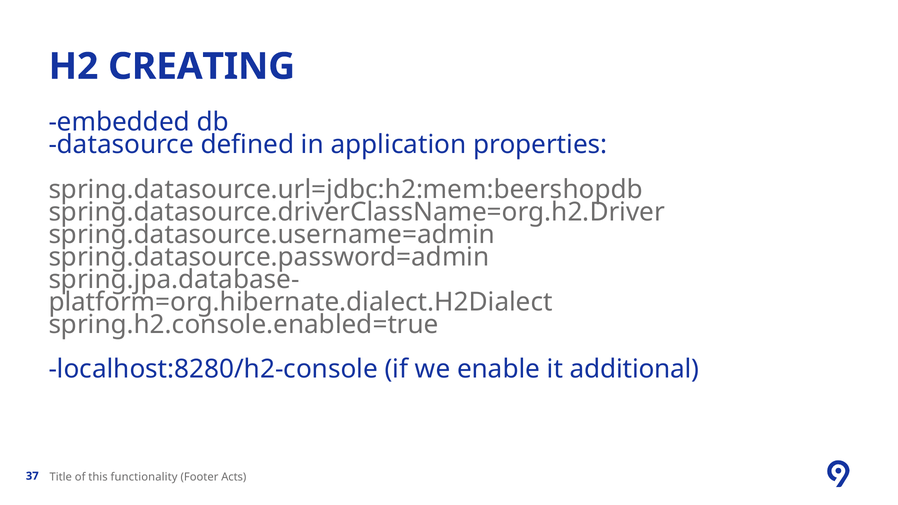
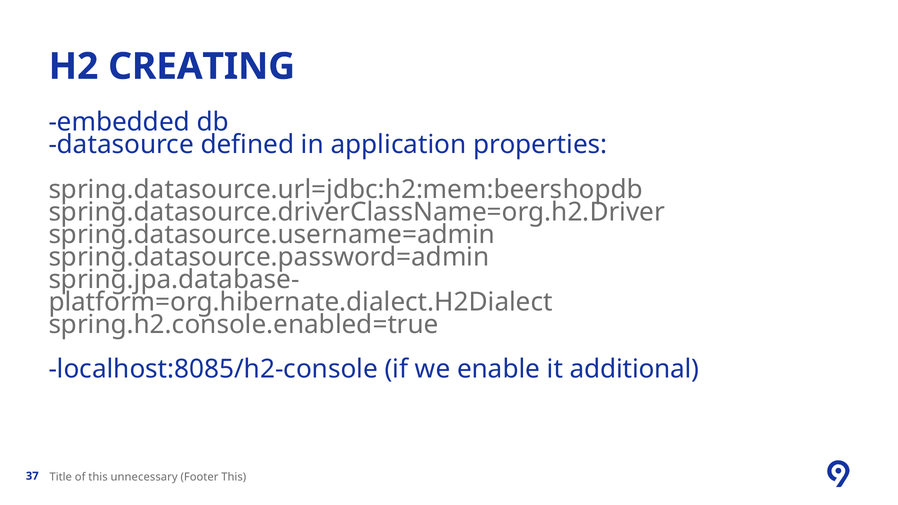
localhost:8280/h2-console: localhost:8280/h2-console -> localhost:8085/h2-console (213, 369)
functionality: functionality -> unnecessary (144, 477)
Footer Acts: Acts -> This (234, 477)
